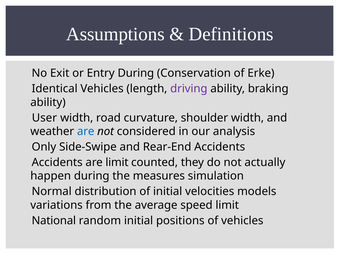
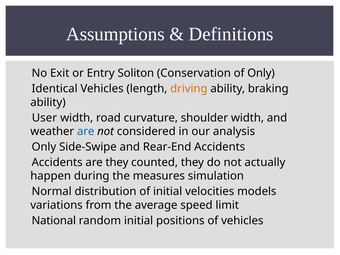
Entry During: During -> Soliton (136, 73)
of Erke: Erke -> Only (261, 73)
driving colour: purple -> orange (189, 89)
are limit: limit -> they (117, 162)
